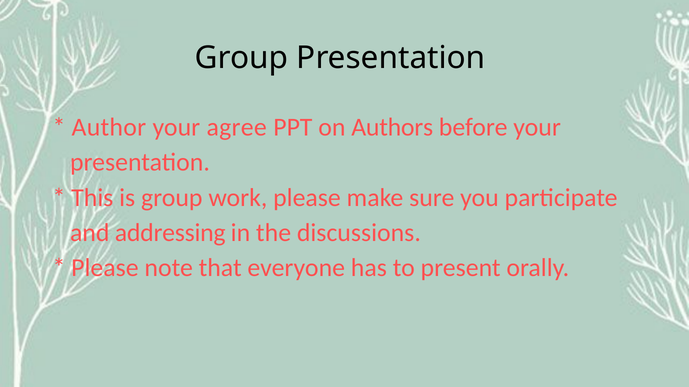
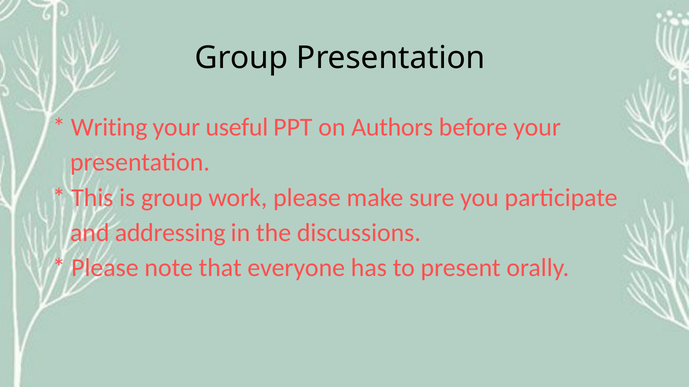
Author: Author -> Writing (109, 128)
agree: agree -> useful (237, 128)
